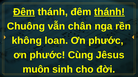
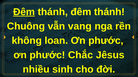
thánh underline: present -> none (109, 12)
chân: chân -> vang (80, 26)
Cùng: Cùng -> Chắc (81, 55)
muôn: muôn -> nhiều (36, 70)
